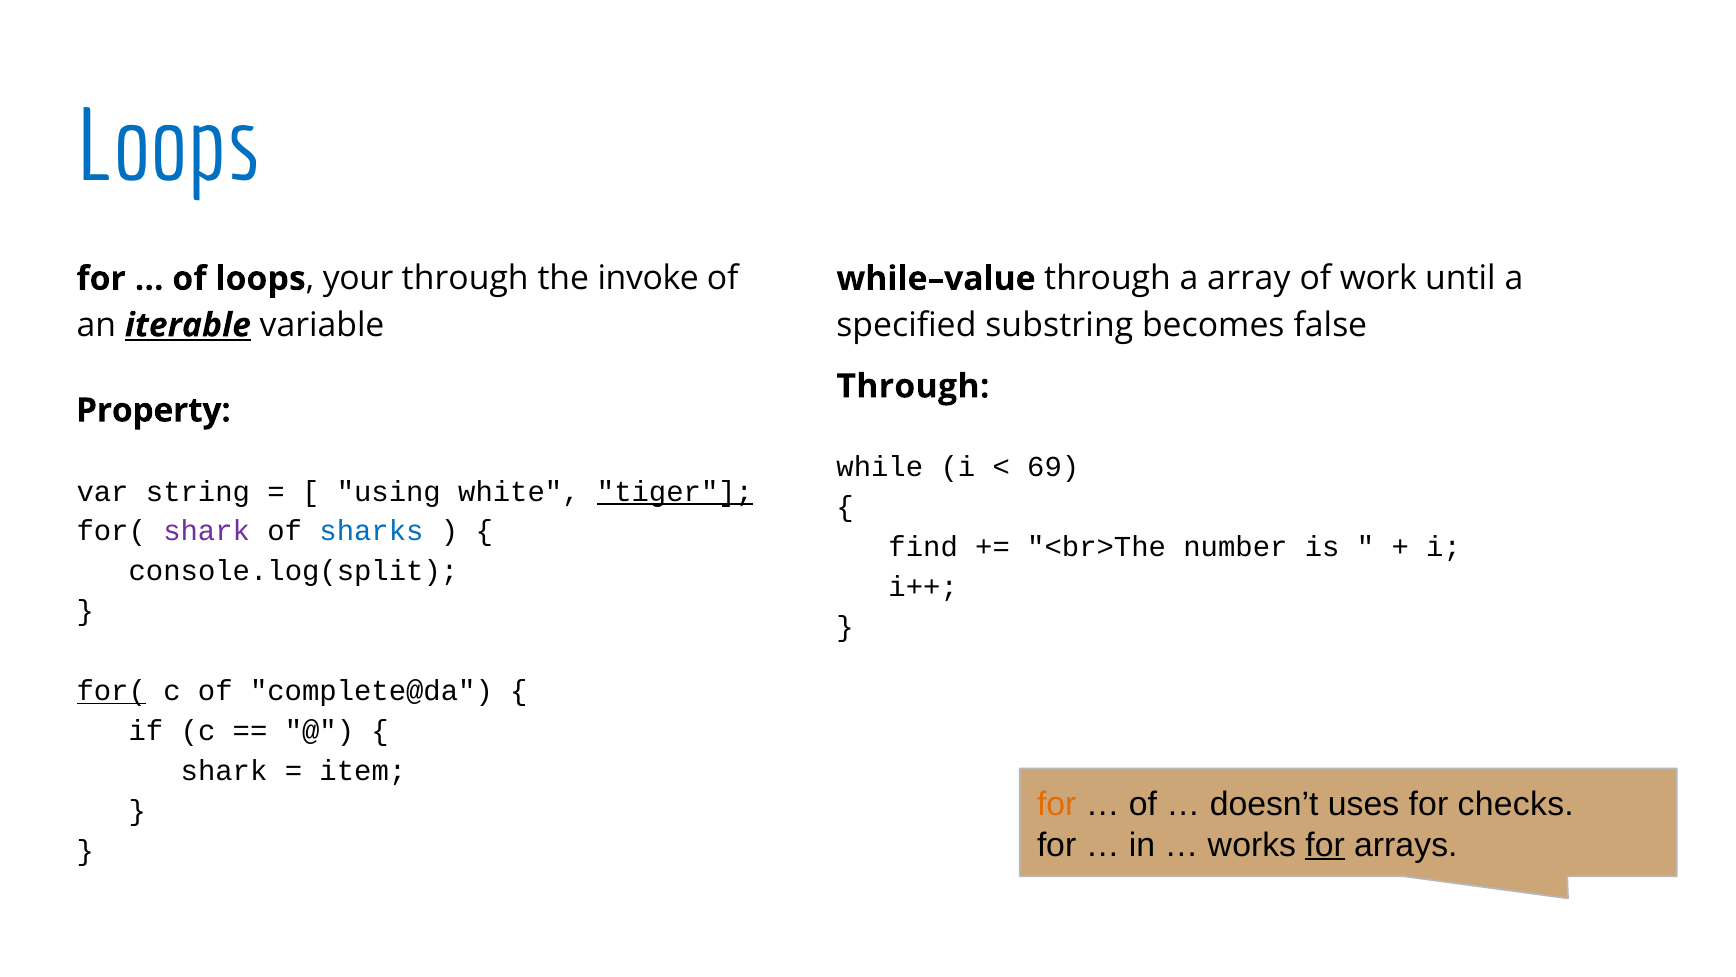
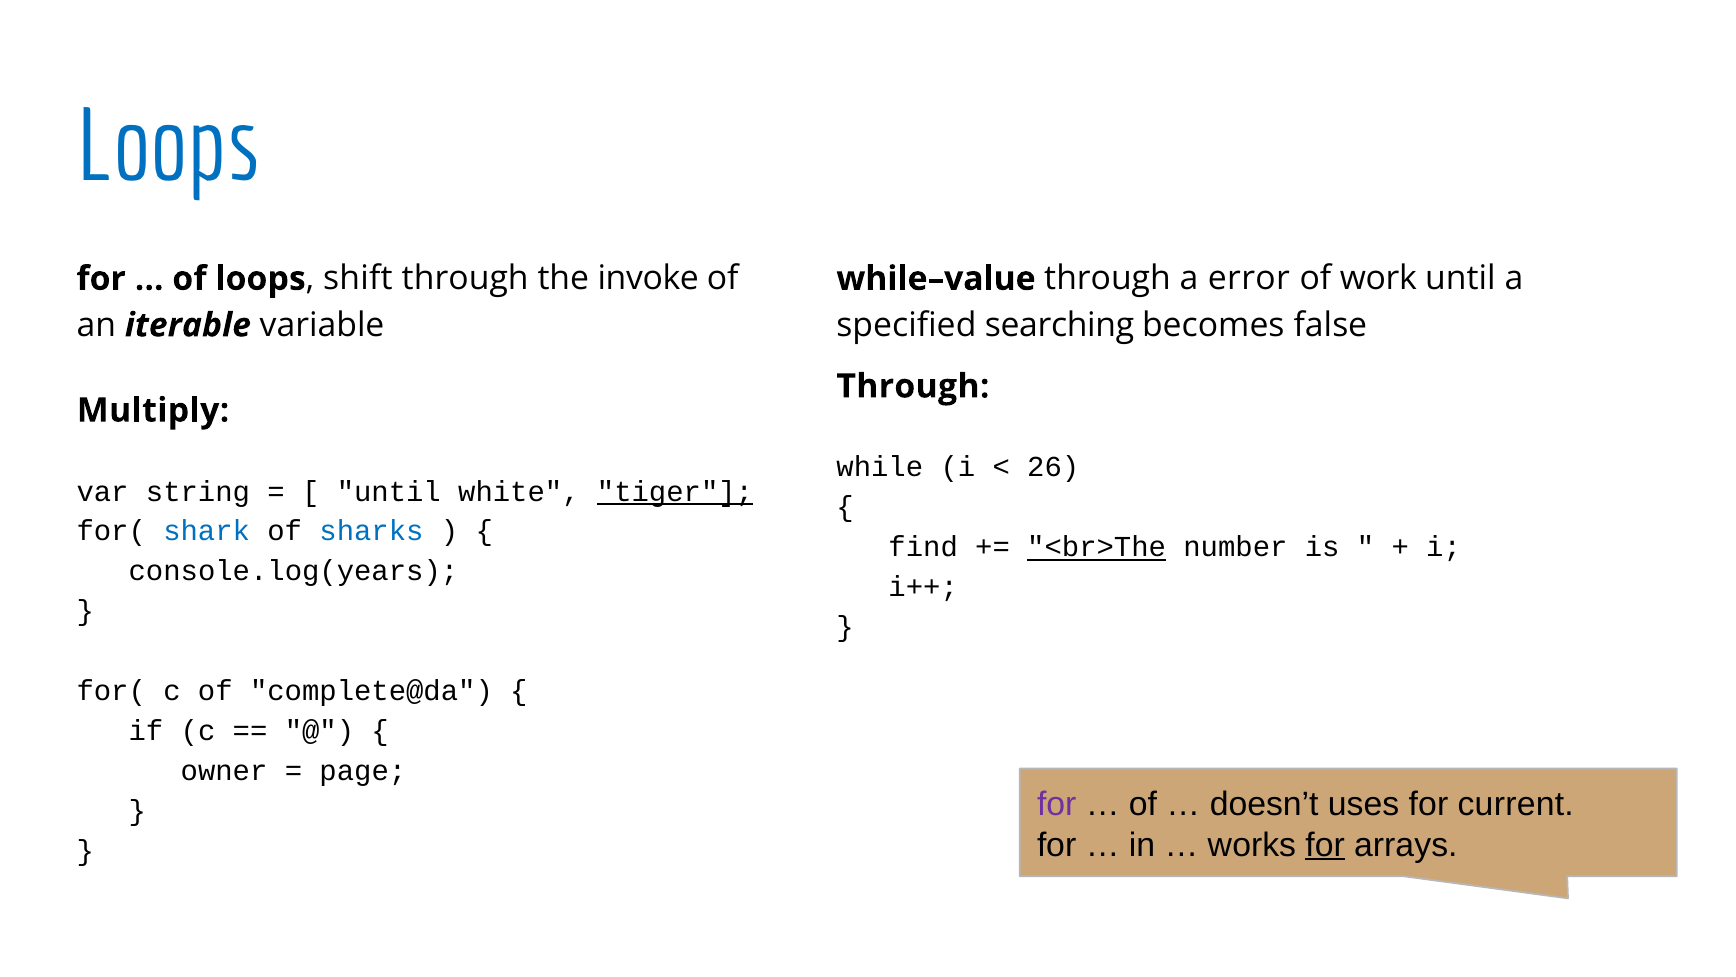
your: your -> shift (358, 279)
array: array -> error (1249, 279)
iterable underline: present -> none (188, 325)
substring: substring -> searching (1059, 325)
Property: Property -> Multiply (153, 410)
69: 69 -> 26 (1053, 467)
using: using -> until (389, 491)
shark colour: purple -> blue (207, 531)
<br>The underline: none -> present (1097, 547)
console.log(split: console.log(split -> console.log(years (293, 571)
for( underline: present -> none (111, 691)
shark: shark -> owner (224, 771)
item: item -> page (363, 771)
for colour: orange -> purple (1057, 804)
checks: checks -> current (1516, 804)
